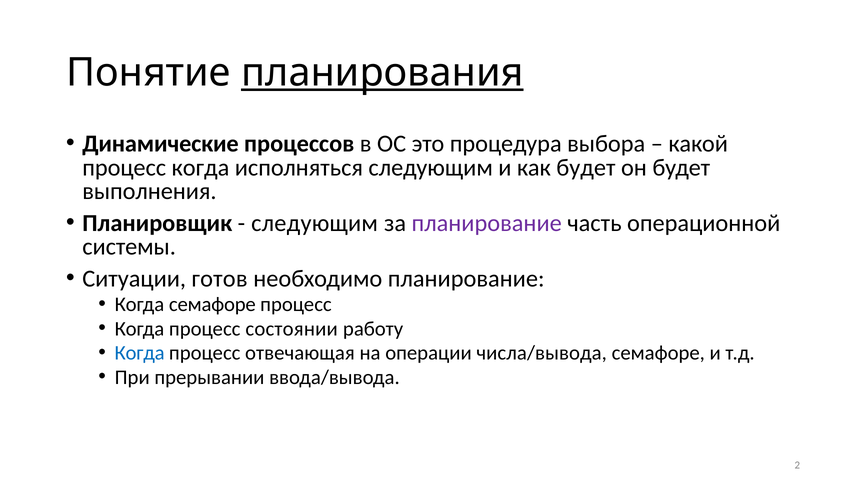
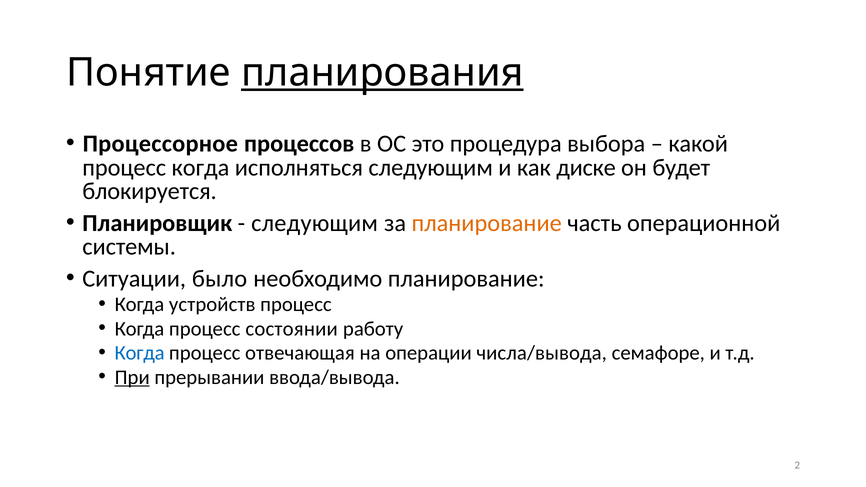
Динамические: Динамические -> Процессорное (160, 144)
как будет: будет -> диске (586, 168)
выполнения: выполнения -> блокируется (149, 191)
планирование colour: purple -> orange (487, 223)
готов: готов -> было (220, 279)
Когда семафоре: семафоре -> устройств (212, 305)
При underline: none -> present (132, 377)
